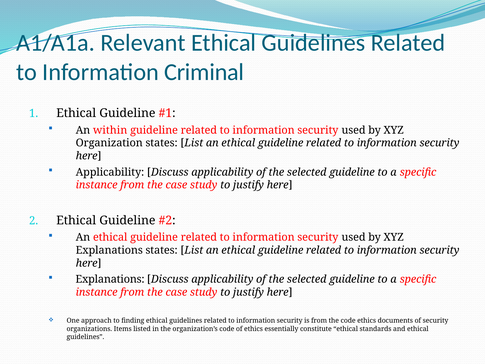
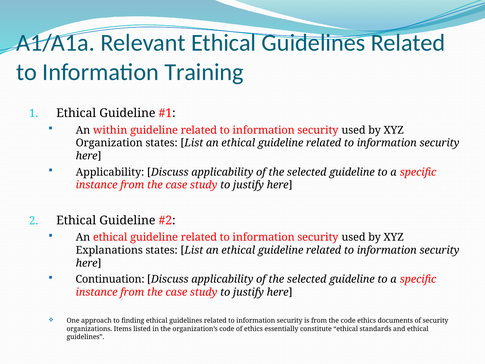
Criminal: Criminal -> Training (204, 72)
Explanations: Explanations -> Continuation (110, 279)
